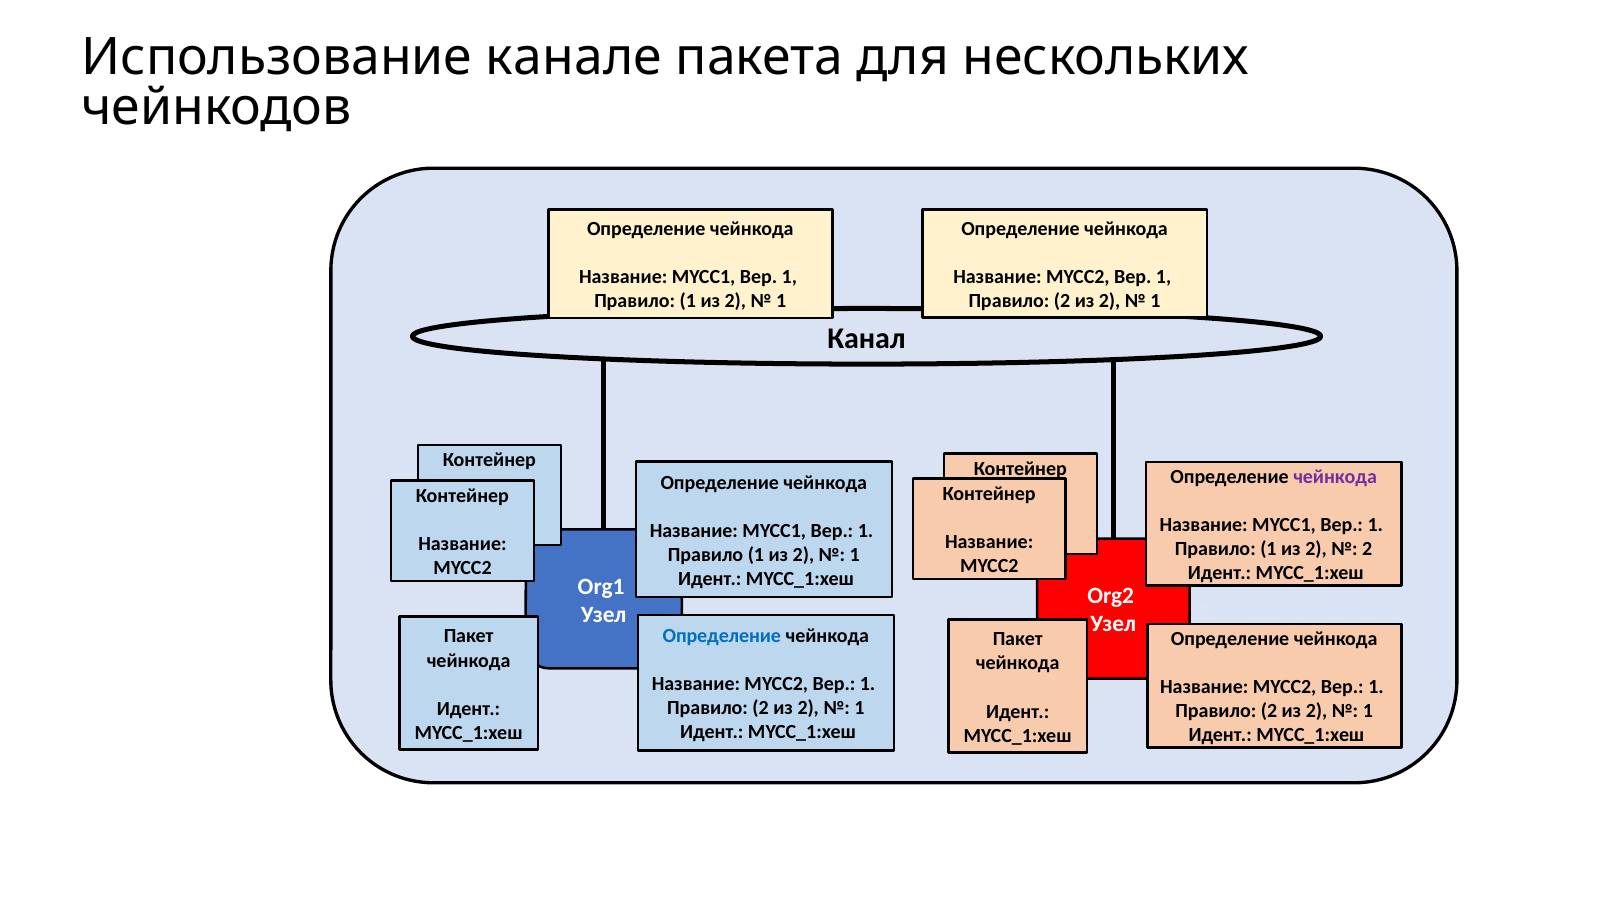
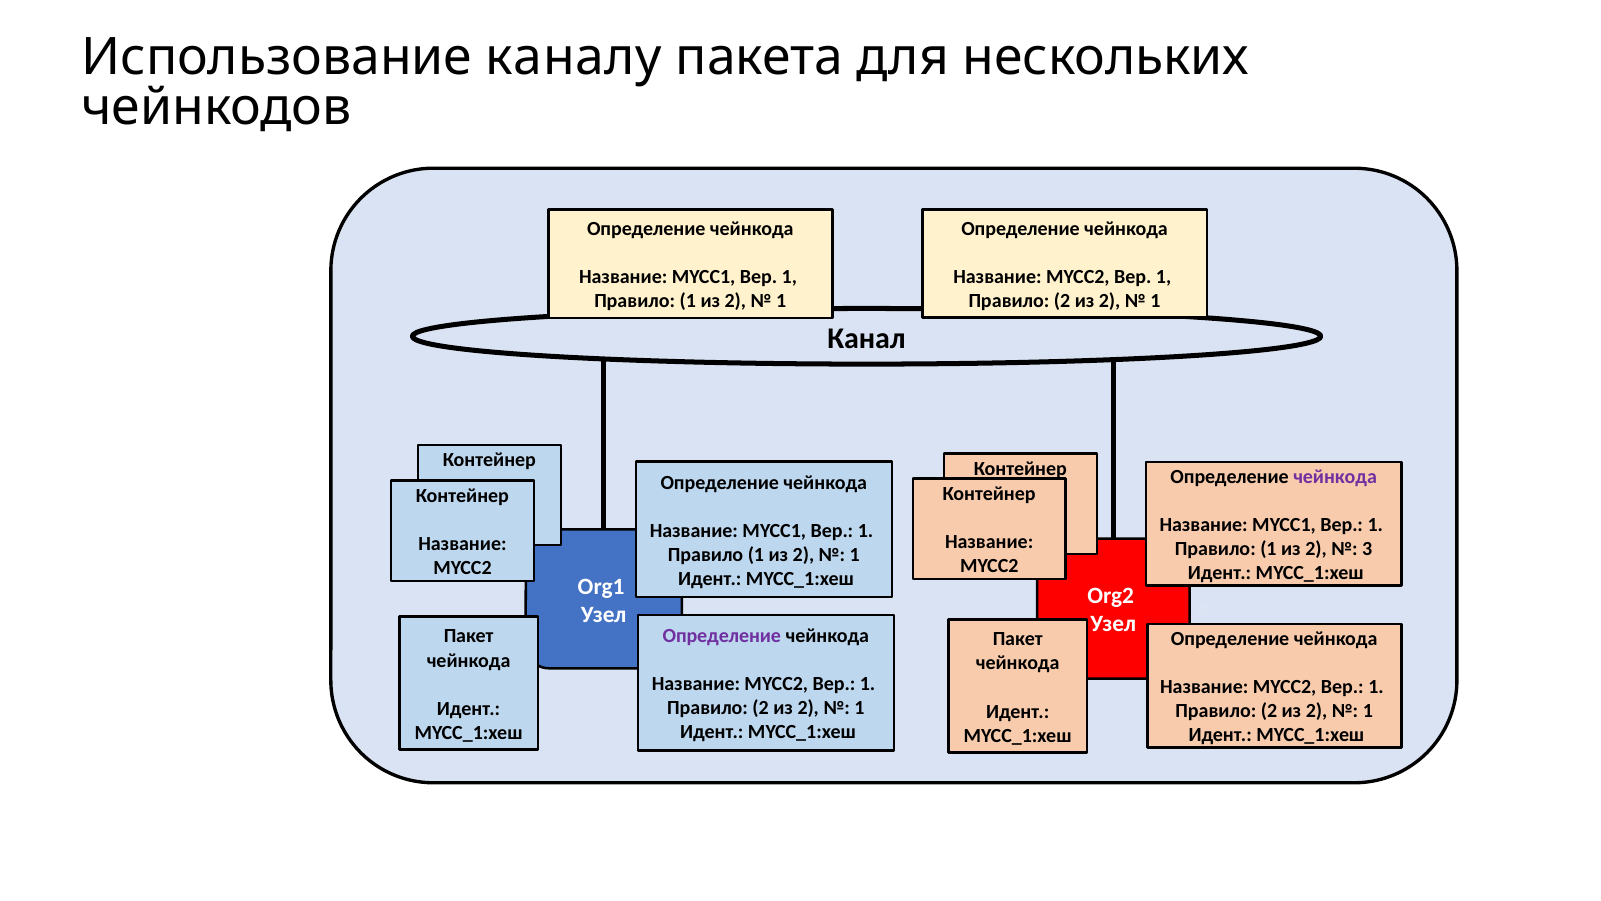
канале: канале -> каналу (574, 57)
2: 2 -> 3 (1367, 549)
Определение colour: blue -> purple (722, 636)
